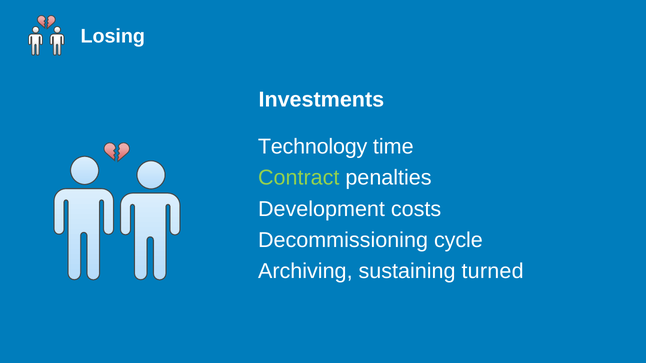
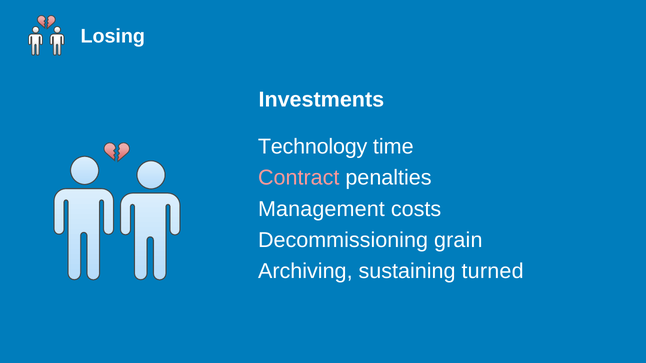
Contract colour: light green -> pink (299, 178)
Development: Development -> Management (321, 209)
cycle: cycle -> grain (458, 240)
